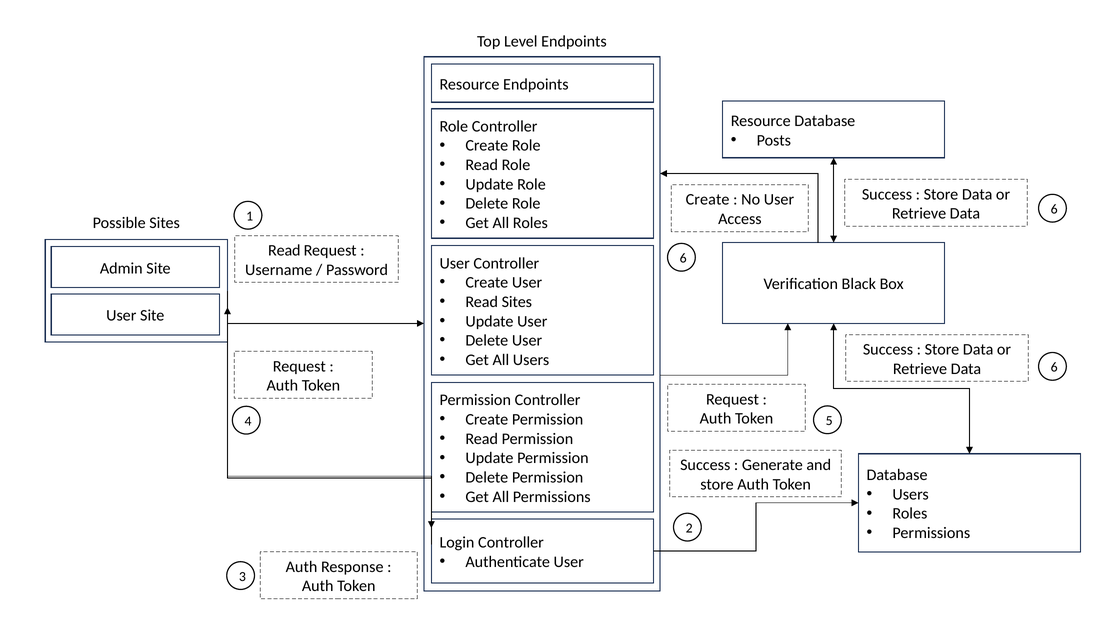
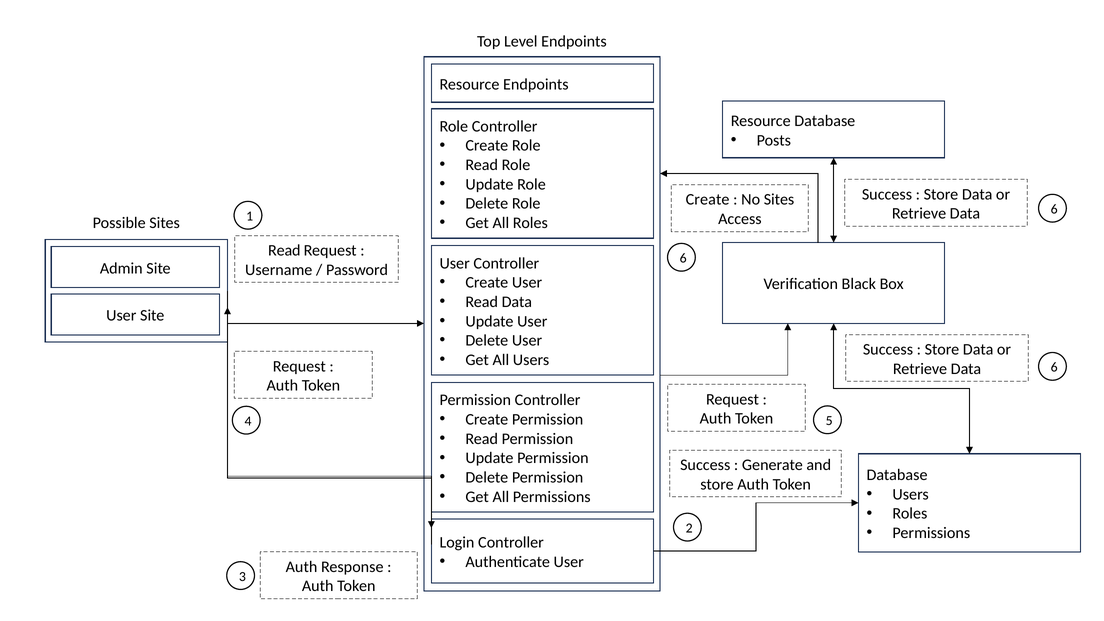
No User: User -> Sites (779, 200)
Read Sites: Sites -> Data (517, 302)
